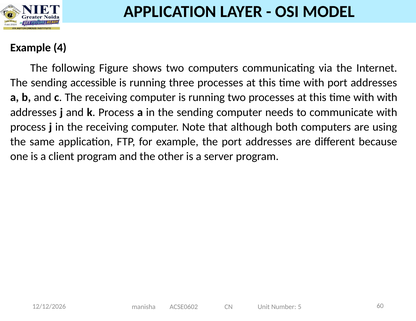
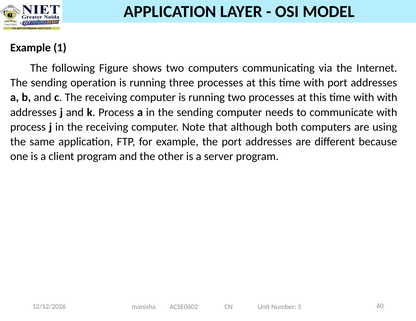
4: 4 -> 1 (60, 48)
accessible: accessible -> operation (93, 83)
